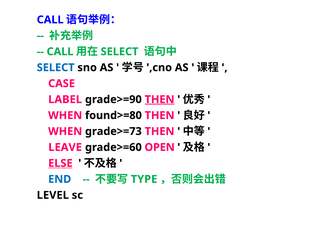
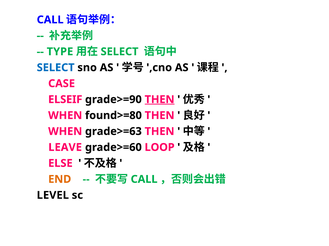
CALL: CALL -> TYPE (60, 52)
LABEL: LABEL -> ELSEIF (65, 100)
grade>=73: grade>=73 -> grade>=63 (113, 132)
OPEN: OPEN -> LOOP (160, 148)
ELSE underline: present -> none (60, 164)
END colour: blue -> orange (60, 180)
TYPE: TYPE -> CALL (144, 180)
